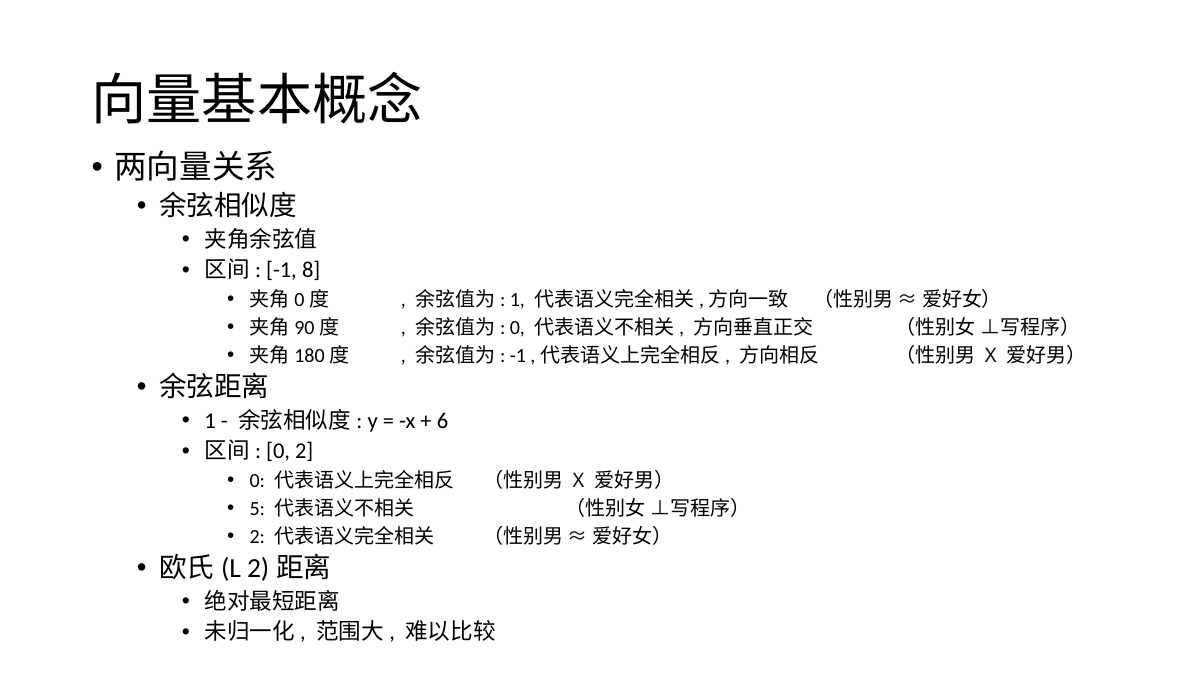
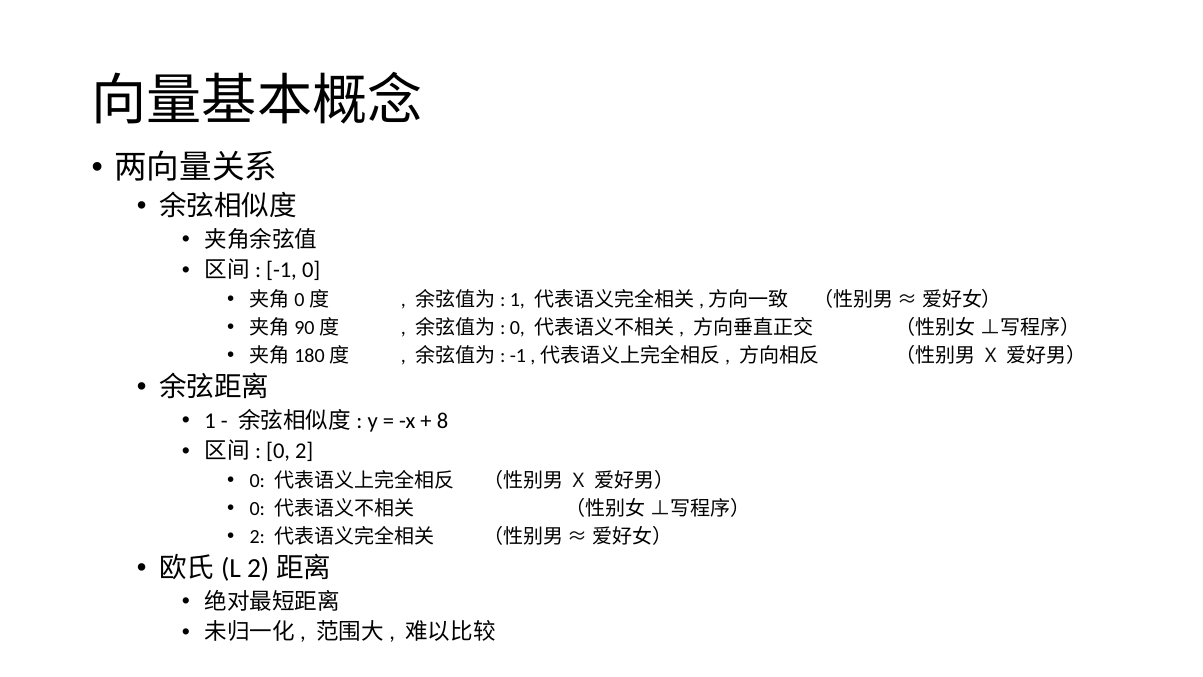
-1 8: 8 -> 0 (311, 270)
6: 6 -> 8 (443, 421)
5: 5 -> 0 (257, 508)
